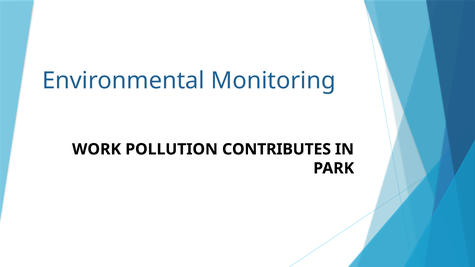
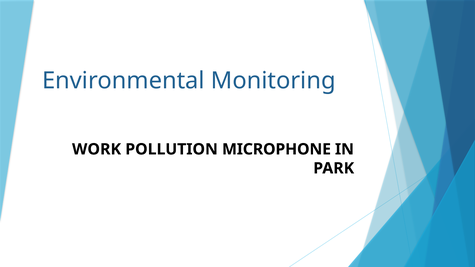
CONTRIBUTES: CONTRIBUTES -> MICROPHONE (277, 149)
